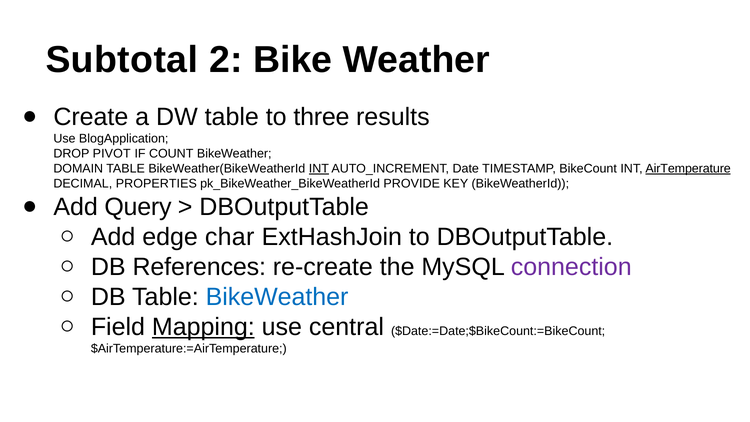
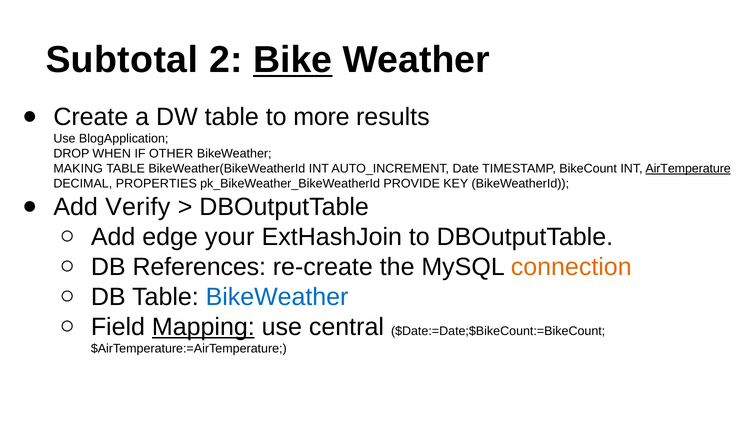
Bike underline: none -> present (293, 60)
three: three -> more (321, 117)
PIVOT: PIVOT -> WHEN (112, 154)
COUNT: COUNT -> OTHER (171, 154)
DOMAIN: DOMAIN -> MAKING (78, 169)
INT underline: present -> none (319, 169)
Query: Query -> Verify (138, 207)
char: char -> your (230, 237)
connection colour: purple -> orange (571, 267)
